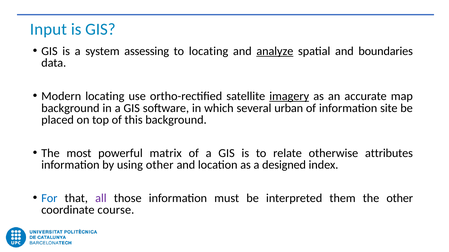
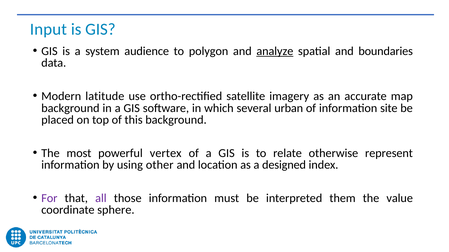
assessing: assessing -> audience (147, 51)
to locating: locating -> polygon (209, 51)
Modern locating: locating -> latitude (105, 96)
imagery underline: present -> none (289, 96)
matrix: matrix -> vertex (166, 153)
attributes: attributes -> represent (389, 153)
For colour: blue -> purple (49, 199)
the other: other -> value (400, 199)
course: course -> sphere (116, 210)
